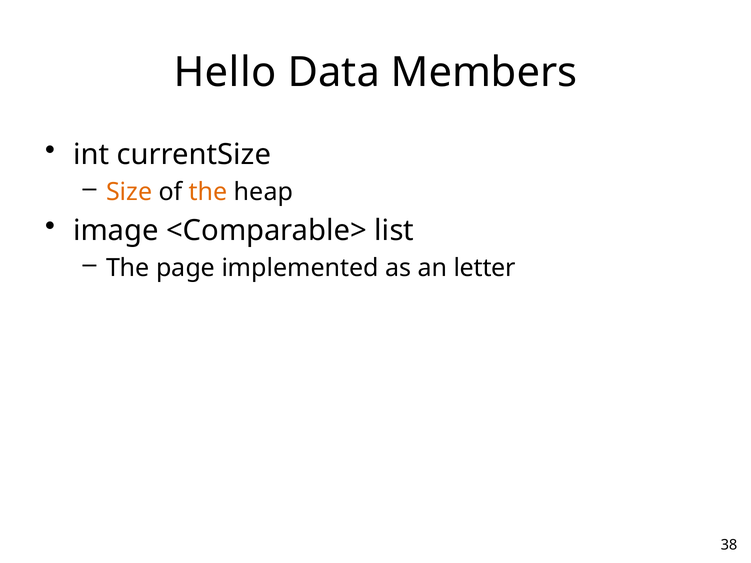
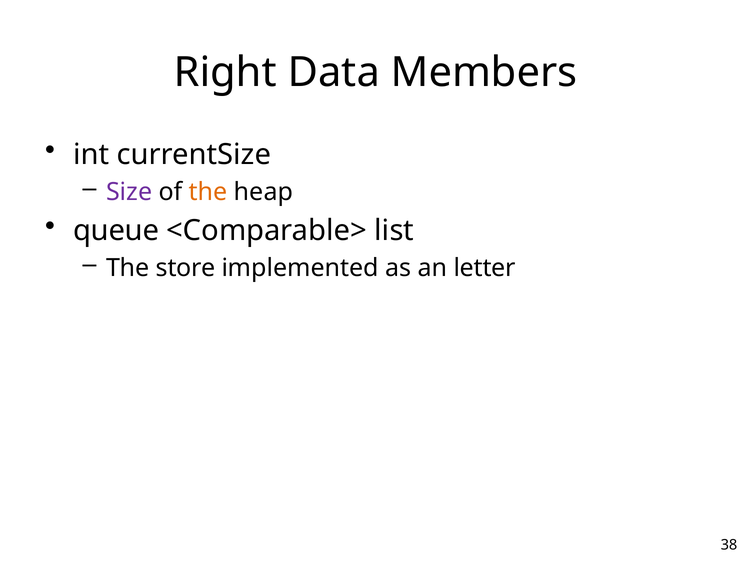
Hello: Hello -> Right (225, 72)
Size colour: orange -> purple (129, 192)
image: image -> queue (116, 231)
page: page -> store (186, 268)
